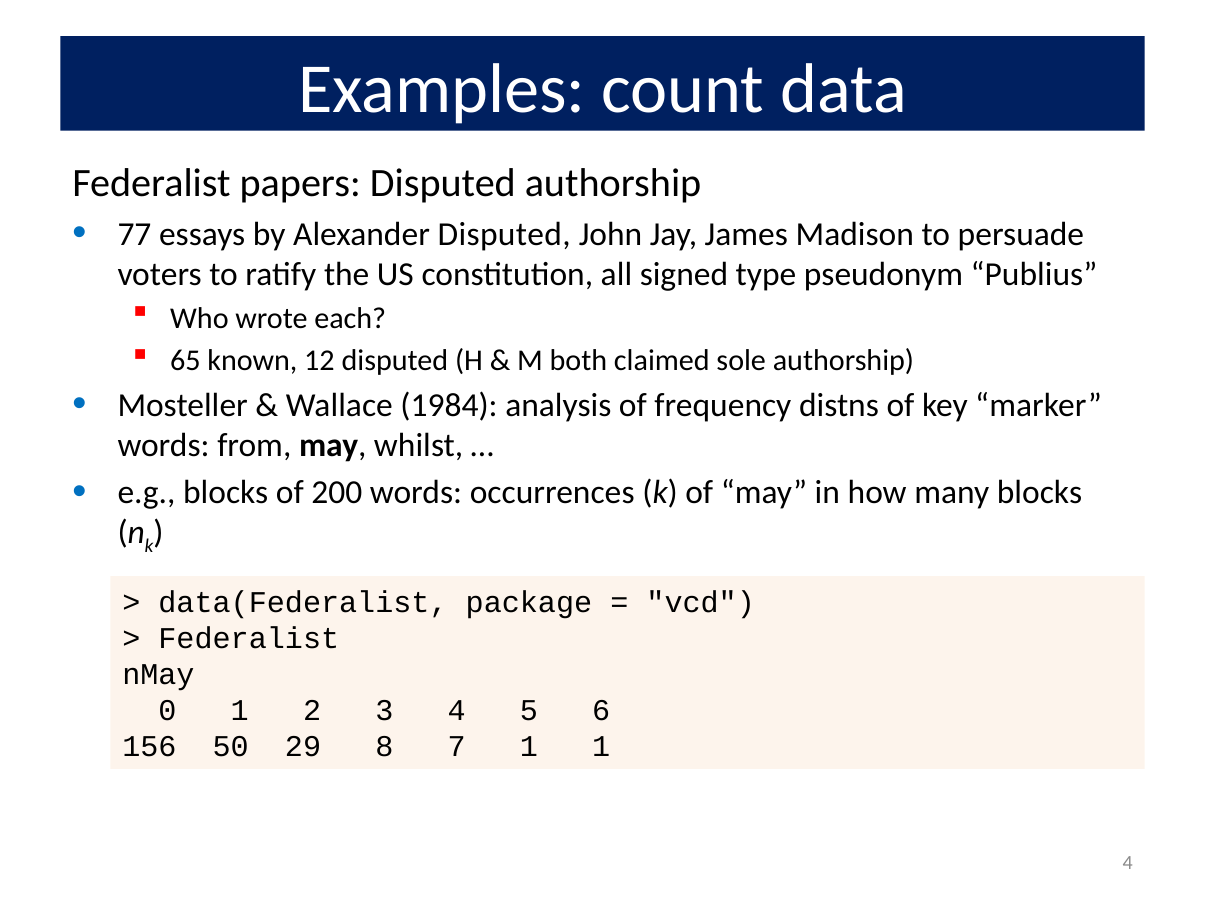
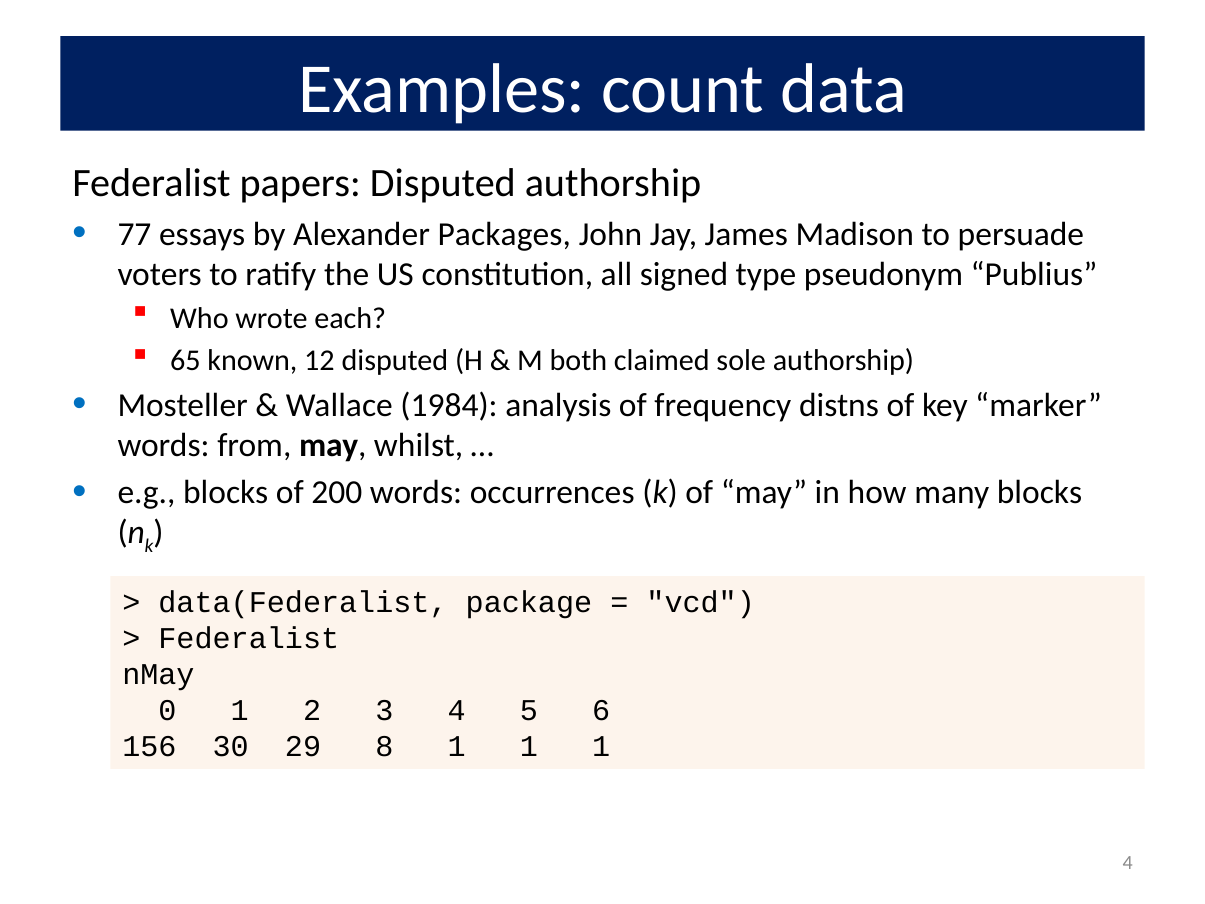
Alexander Disputed: Disputed -> Packages (504, 234)
50: 50 -> 30 (231, 747)
8 7: 7 -> 1 (457, 747)
